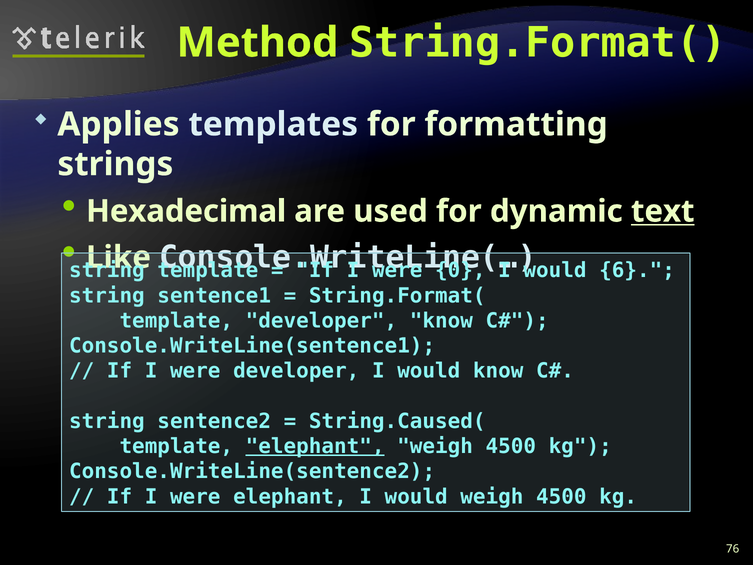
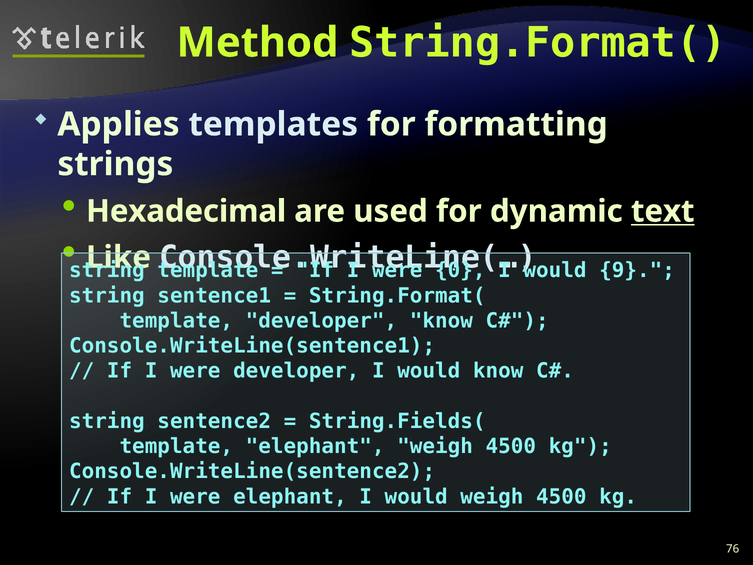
6: 6 -> 9 (637, 270)
String.Caused(: String.Caused( -> String.Fields( (397, 421)
elephant underline: present -> none (315, 446)
